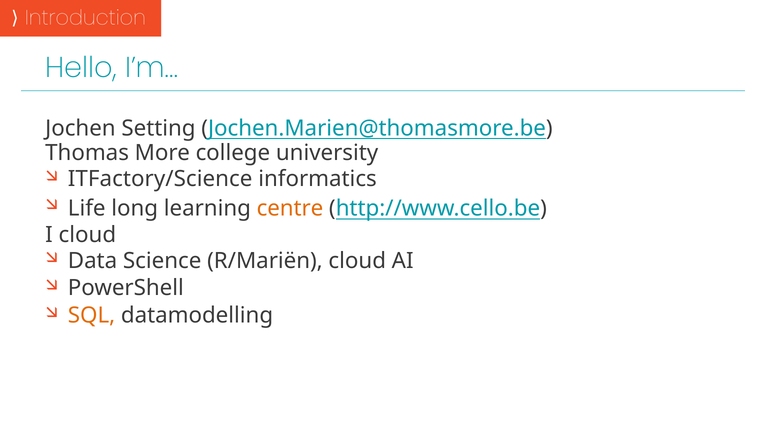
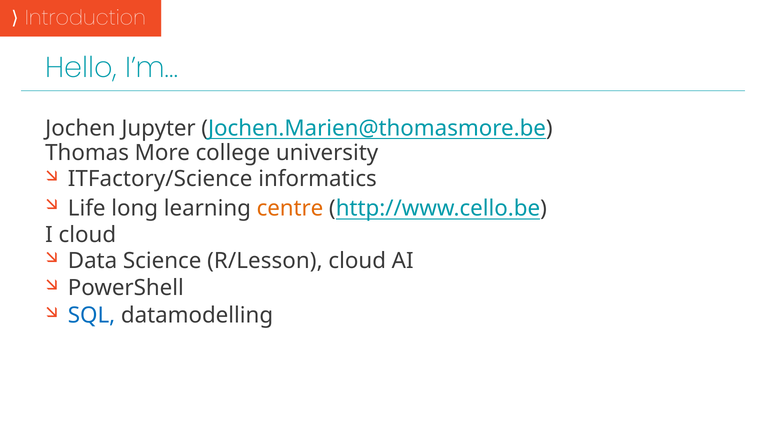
Setting: Setting -> Jupyter (159, 128)
R/Mariën: R/Mariën -> R/Lesson (265, 261)
SQL colour: orange -> blue (92, 315)
